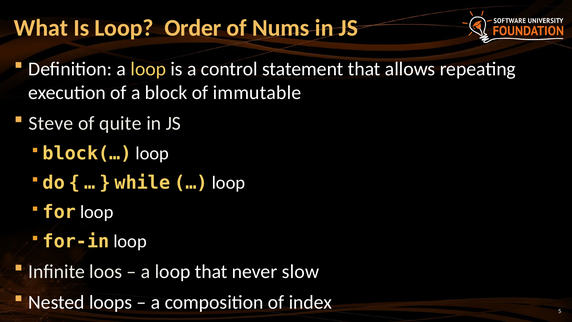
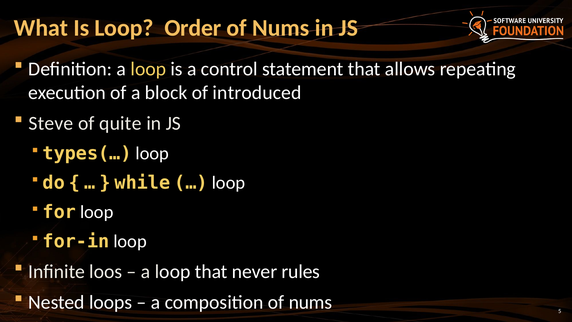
immutable: immutable -> introduced (257, 92)
block(…: block(… -> types(… (87, 153)
slow: slow -> rules (301, 271)
composition of index: index -> nums (310, 302)
